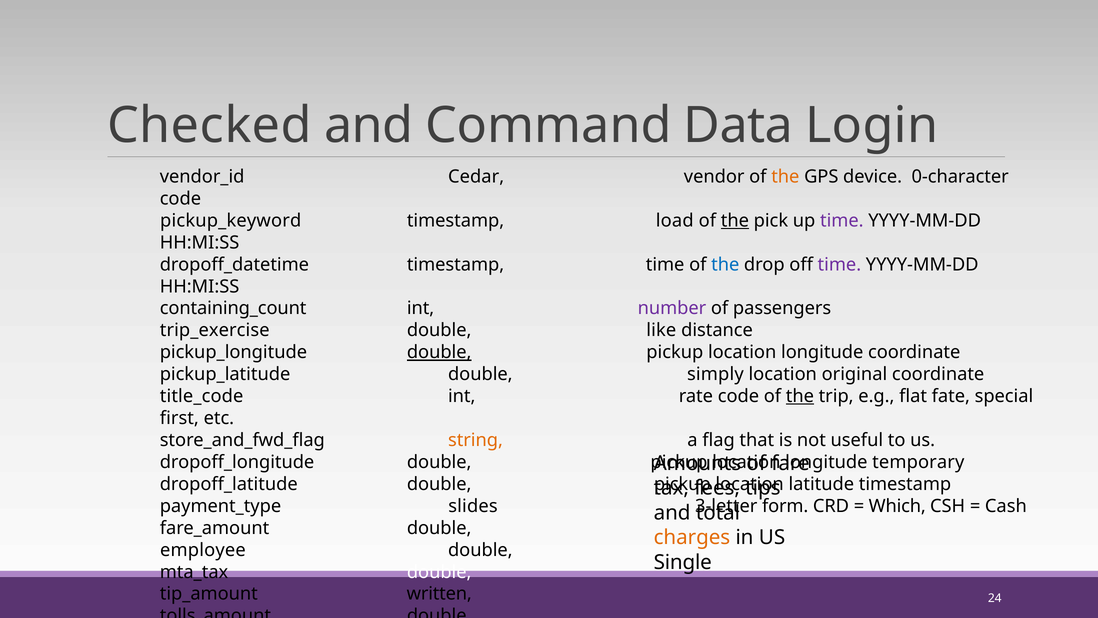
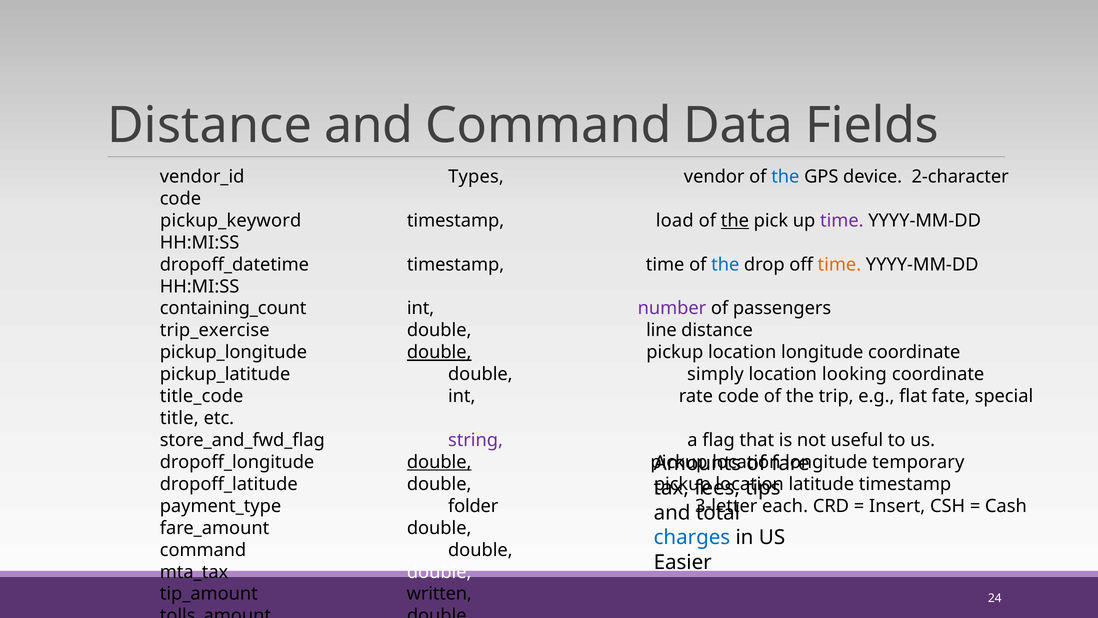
Checked: Checked -> Distance (210, 125)
Login: Login -> Fields (872, 125)
Cedar: Cedar -> Types (476, 177)
the colour: orange -> blue (785, 177)
0-character: 0-character -> 2-character (960, 177)
time colour: purple -> orange (839, 264)
like: like -> line (661, 330)
original: original -> looking (854, 374)
the underline: present -> none (800, 396)
first: first -> title (179, 418)
string colour: orange -> purple (475, 440)
double underline: none -> present (439, 462)
slides: slides -> folder (473, 506)
form: form -> each (785, 506)
Which: Which -> Insert (897, 506)
charges colour: orange -> blue (692, 537)
employee: employee -> command (203, 550)
Single: Single -> Easier (683, 562)
